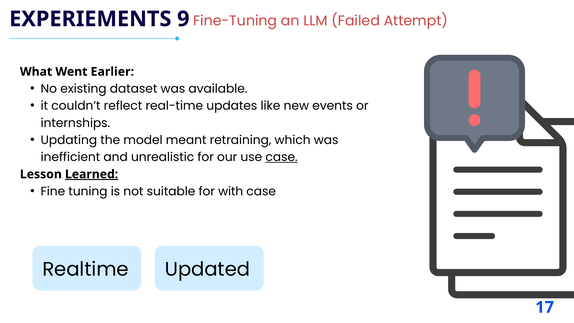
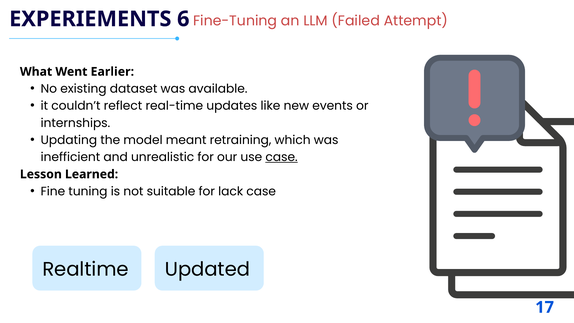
9: 9 -> 6 (183, 19)
Learned underline: present -> none (92, 174)
with: with -> lack (231, 191)
